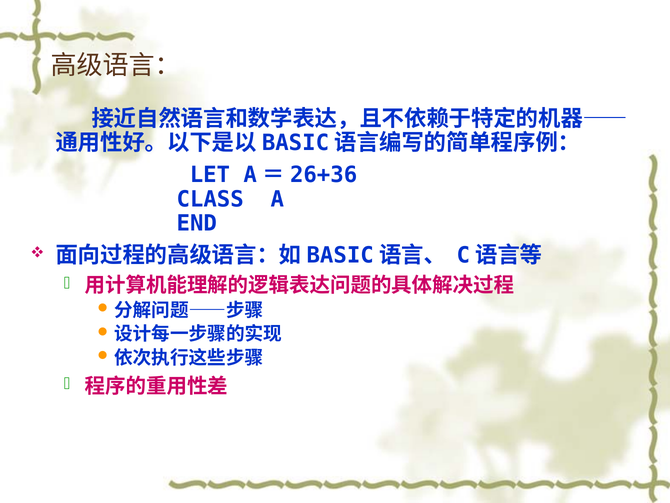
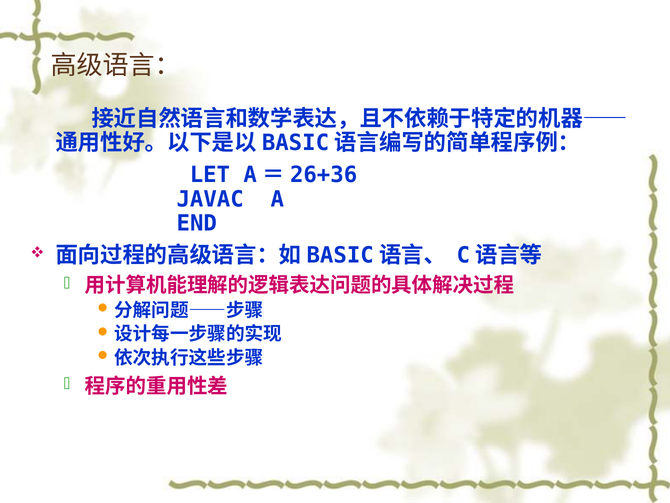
CLASS: CLASS -> JAVAC (210, 199)
